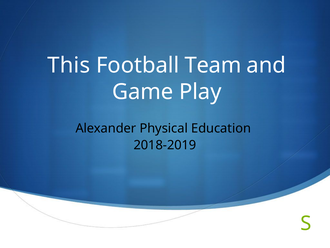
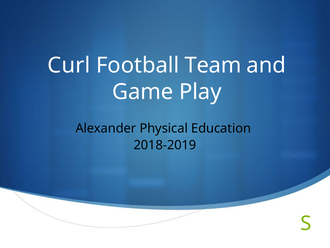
This: This -> Curl (69, 65)
